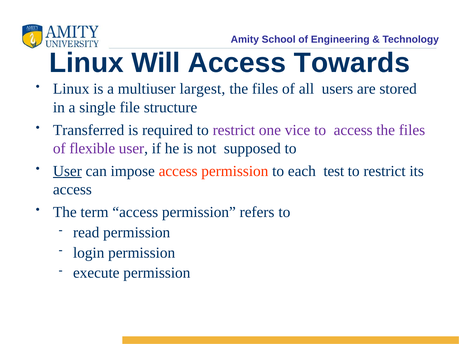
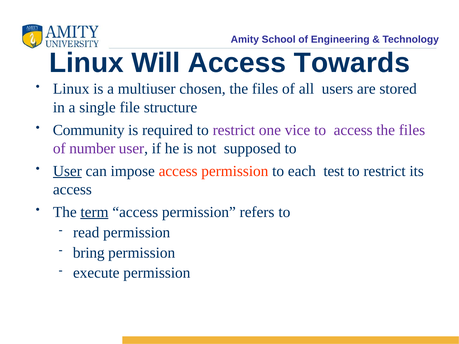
largest: largest -> chosen (203, 89)
Transferred: Transferred -> Community (89, 130)
flexible: flexible -> number (92, 148)
term underline: none -> present (94, 212)
login: login -> bring (89, 253)
